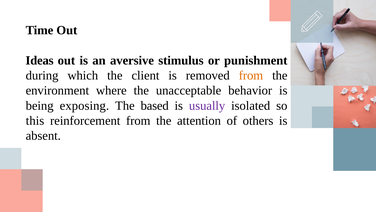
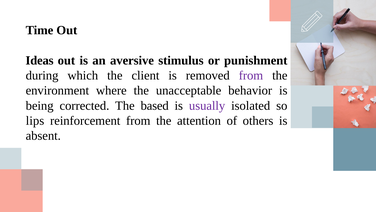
from colour: orange -> purple (251, 75)
exposing: exposing -> corrected (84, 105)
this: this -> lips (35, 120)
